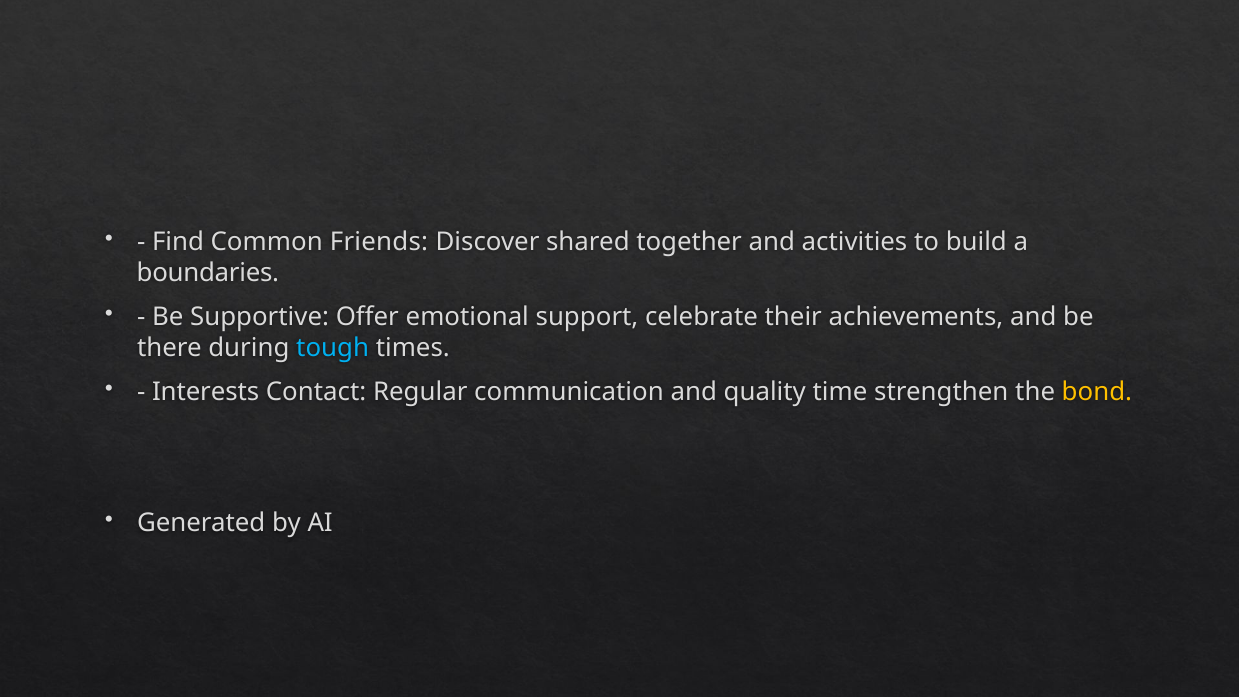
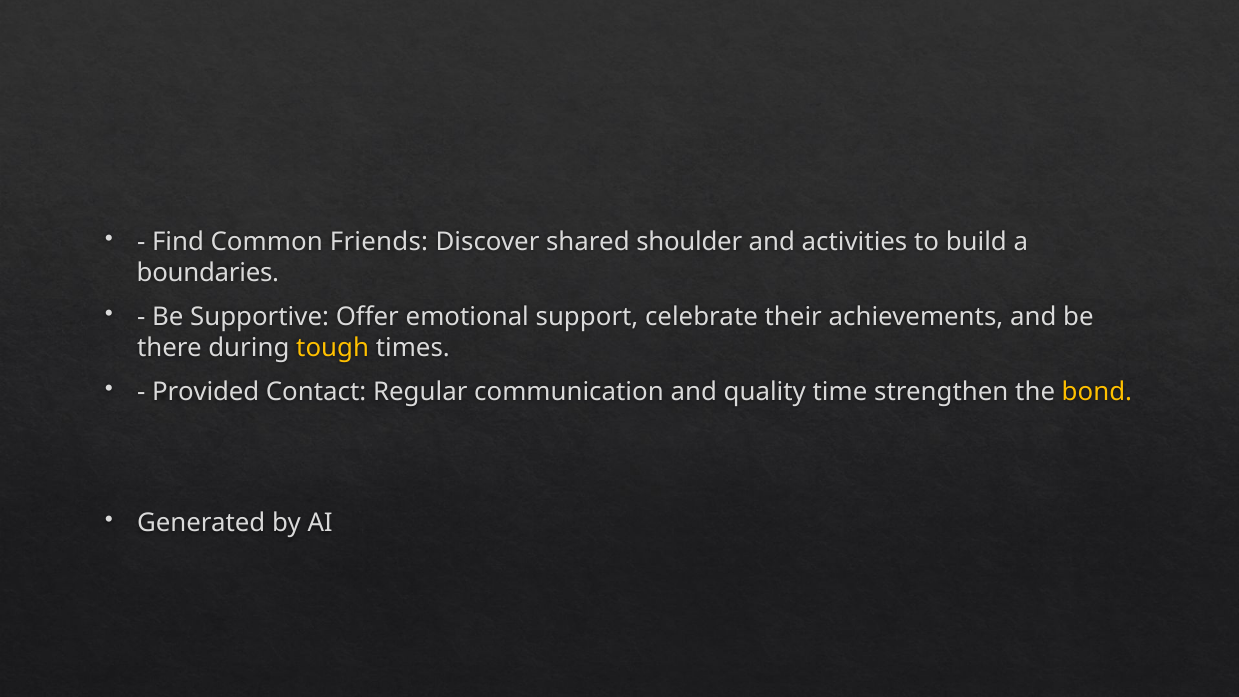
together: together -> shoulder (689, 242)
tough colour: light blue -> yellow (333, 348)
Interests: Interests -> Provided (206, 392)
